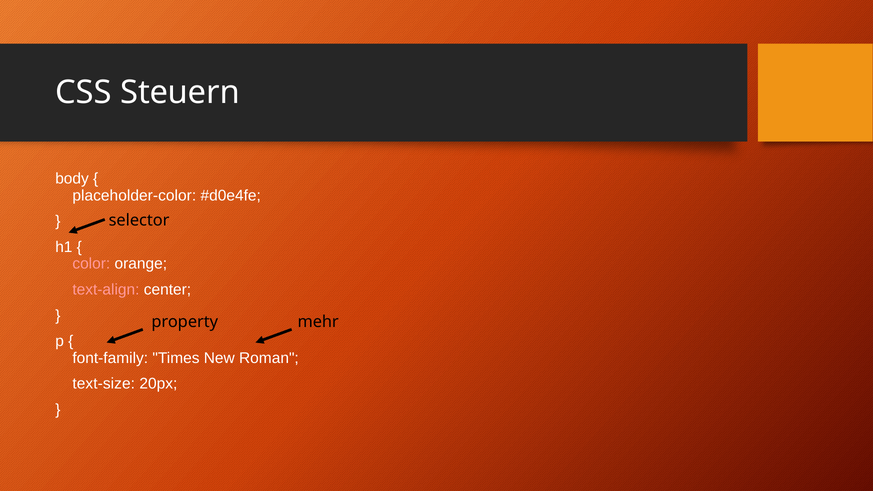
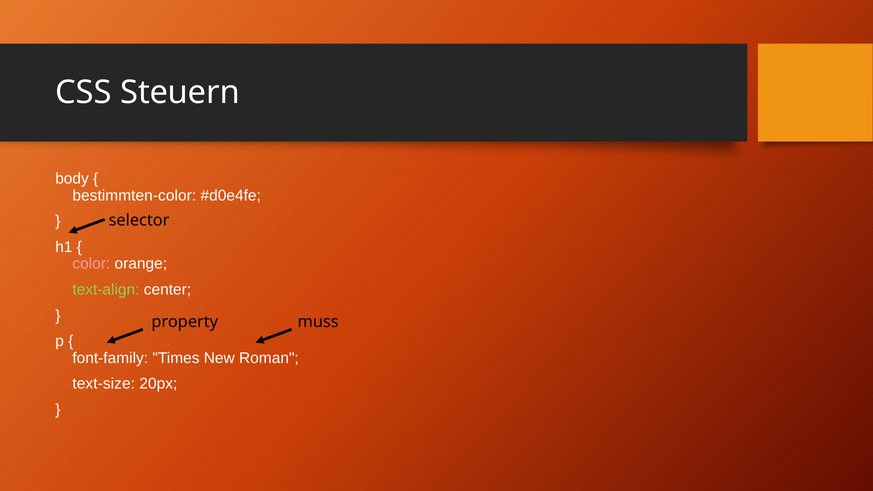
placeholder-color: placeholder-color -> bestimmten-color (134, 196)
text-align colour: pink -> light green (106, 290)
mehr: mehr -> muss (318, 322)
